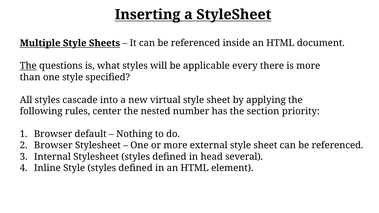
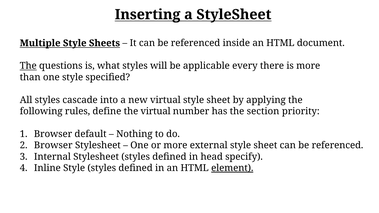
center: center -> define (107, 111)
the nested: nested -> virtual (156, 111)
several: several -> specify (244, 157)
element underline: none -> present (232, 168)
